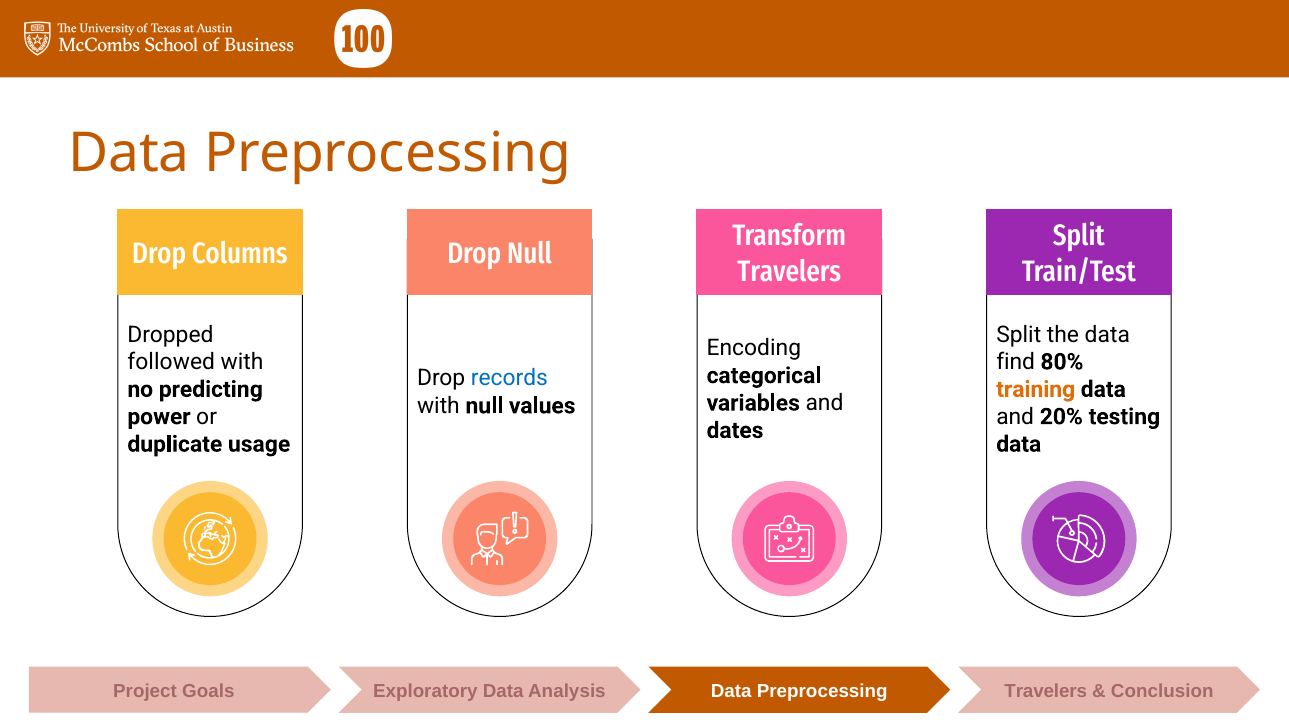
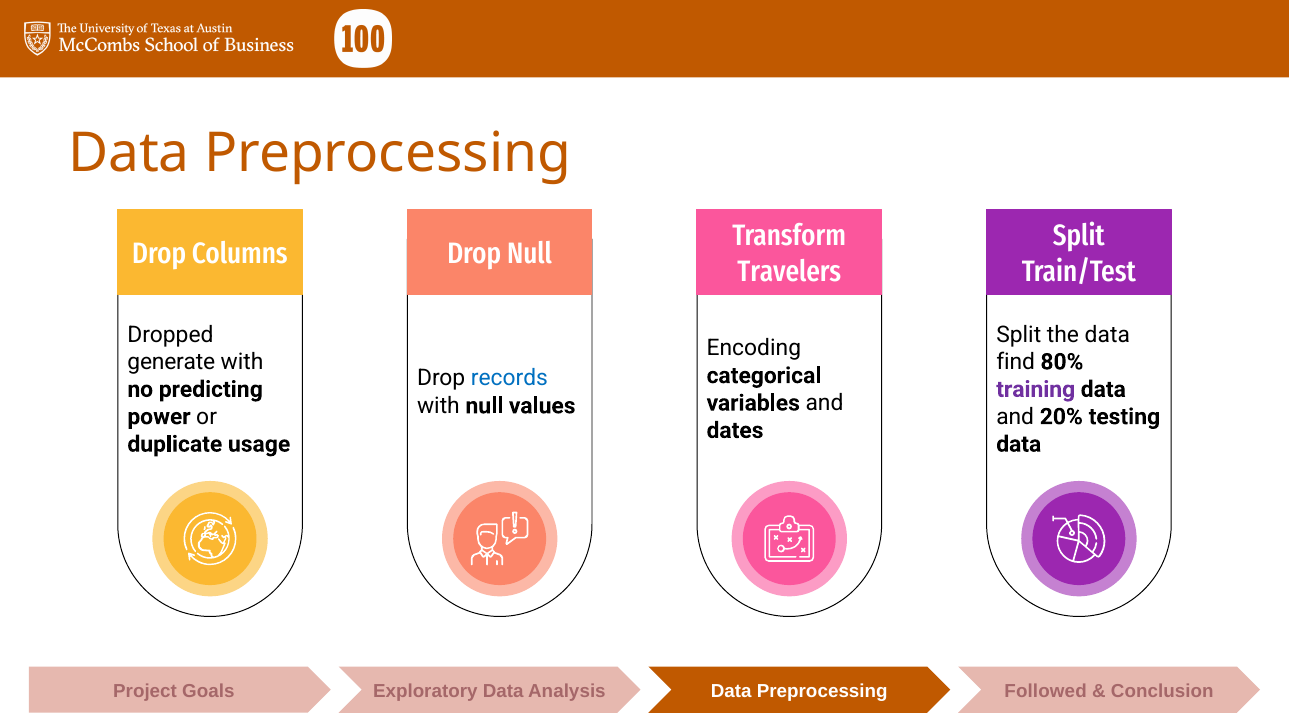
followed: followed -> generate (171, 362)
training colour: orange -> purple (1036, 389)
Preprocessing Travelers: Travelers -> Followed (1046, 691)
